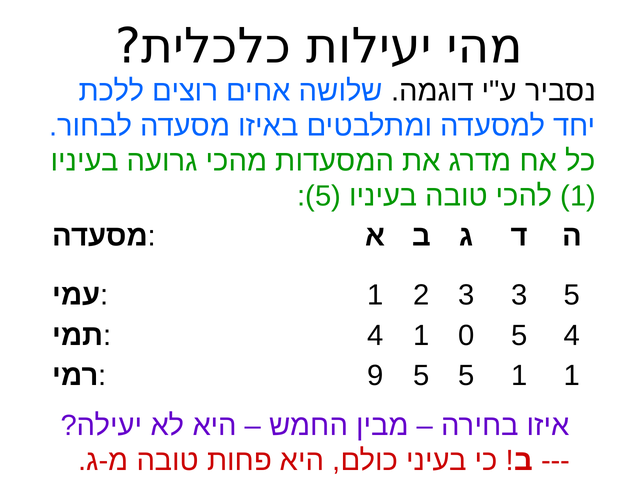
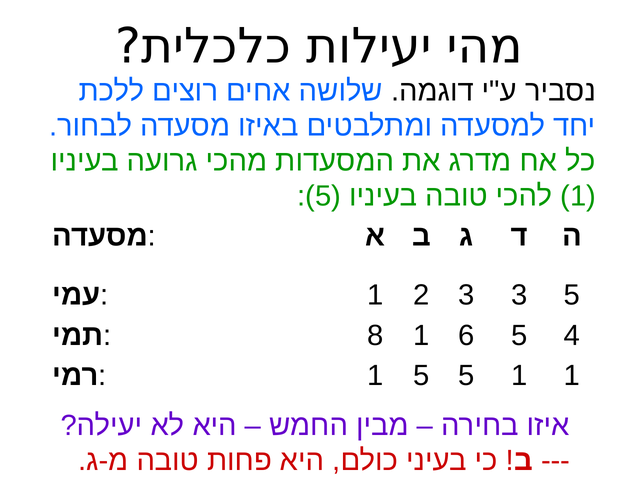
4: 4 -> 8 (375, 336)
0: 0 -> 6 (466, 336)
9: 9 -> 1 (375, 376)
